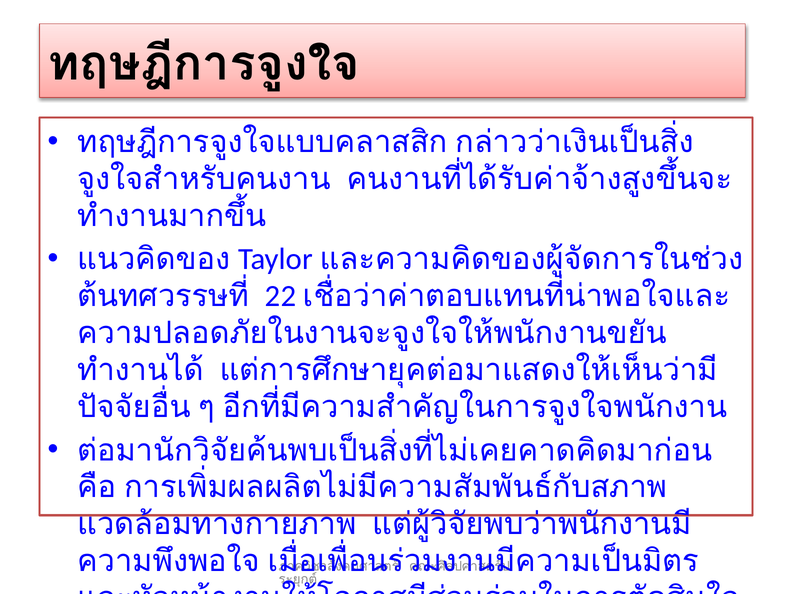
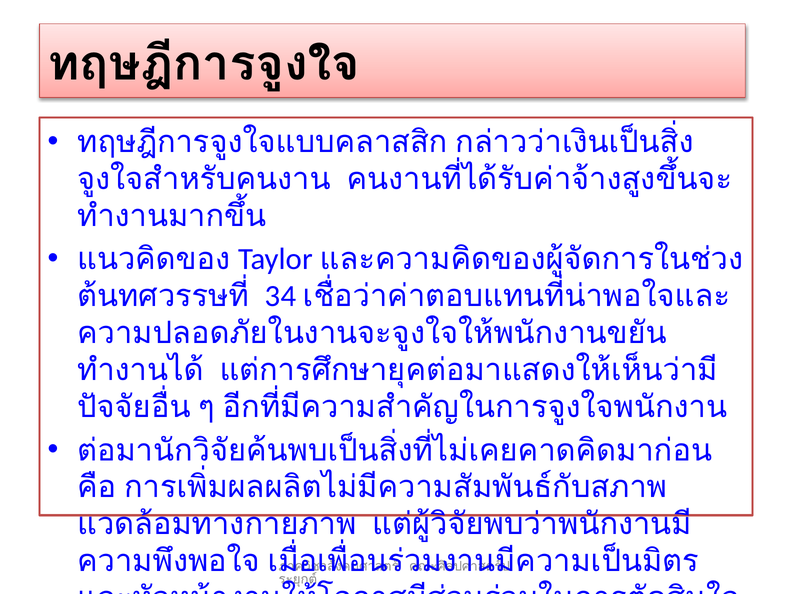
22: 22 -> 34 (281, 296)
